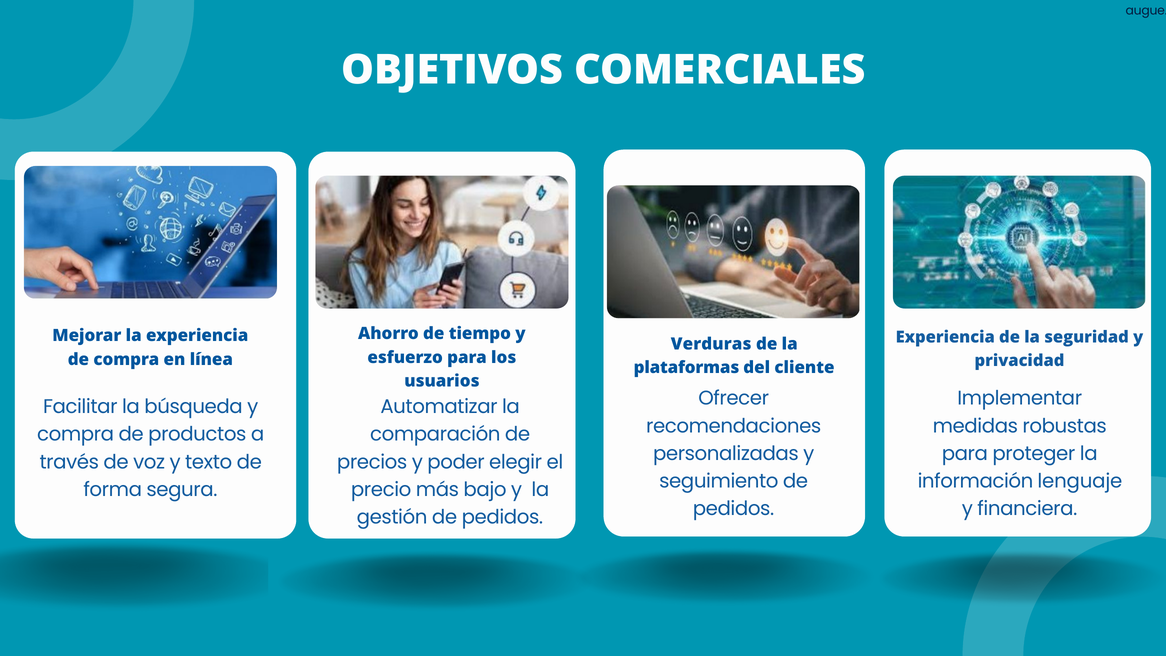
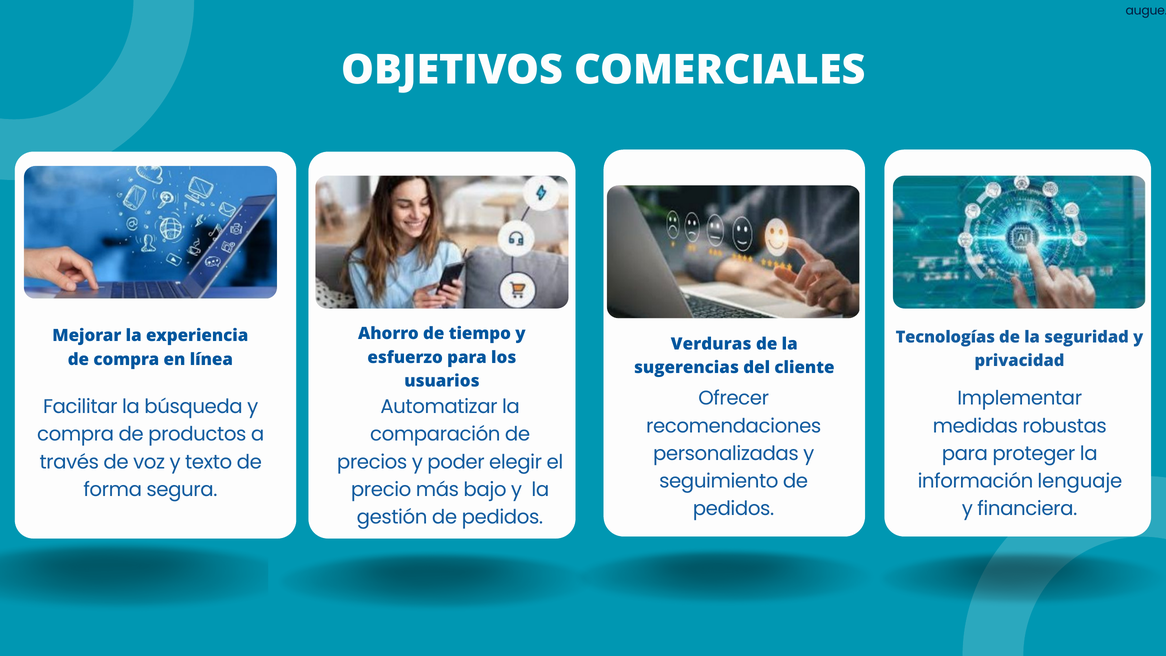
Experiencia: Experiencia -> Tecnologías (945, 337)
plataformas: plataformas -> sugerencias (686, 368)
